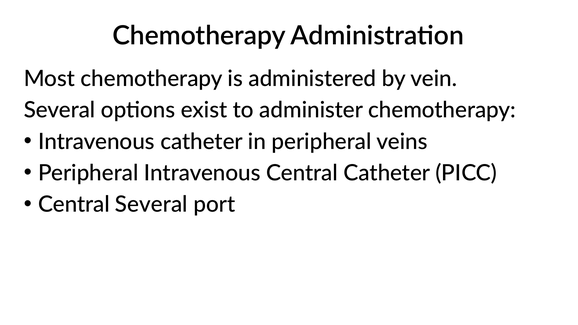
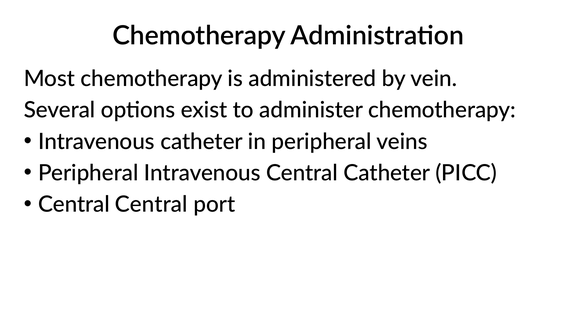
Central Several: Several -> Central (151, 205)
